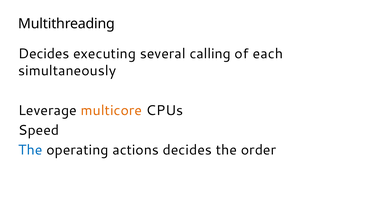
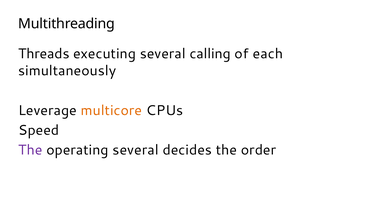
Decides: Decides -> Threads (44, 54)
The colour: blue -> purple (30, 150)
operating actions: actions -> several (136, 150)
